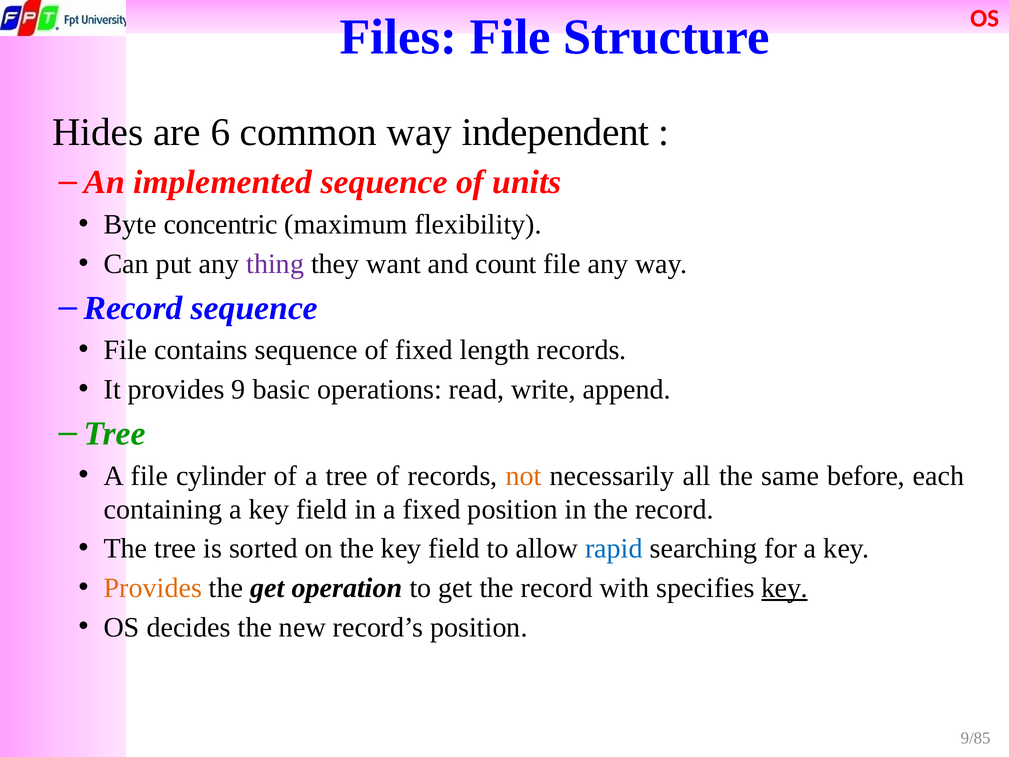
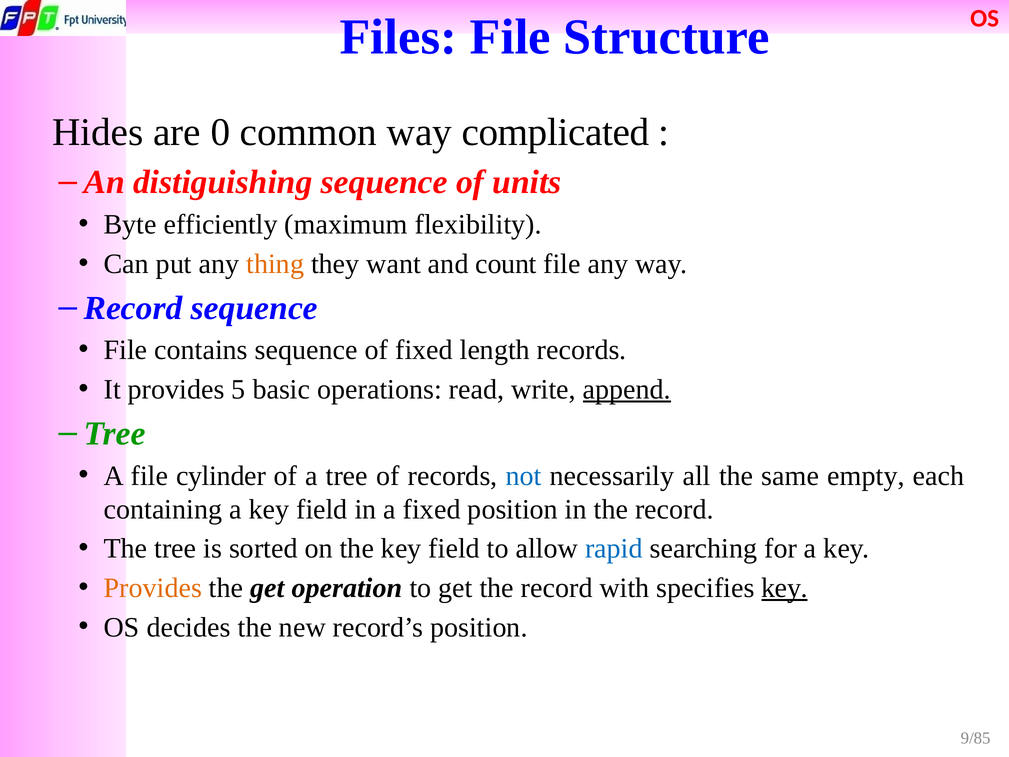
6: 6 -> 0 (220, 132)
independent: independent -> complicated (555, 132)
implemented: implemented -> distiguishing (223, 182)
concentric: concentric -> efficiently (221, 225)
thing colour: purple -> orange (275, 264)
9: 9 -> 5 (238, 389)
append underline: none -> present (627, 389)
not colour: orange -> blue (524, 476)
before: before -> empty (866, 476)
